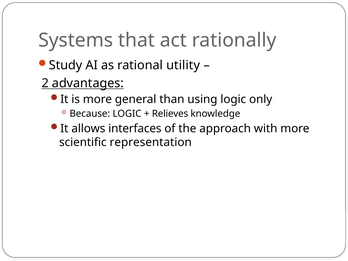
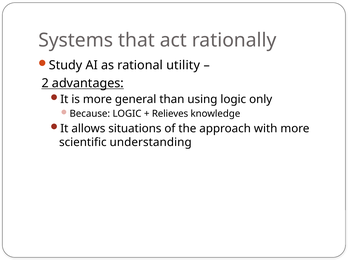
interfaces: interfaces -> situations (135, 128)
representation: representation -> understanding (151, 142)
